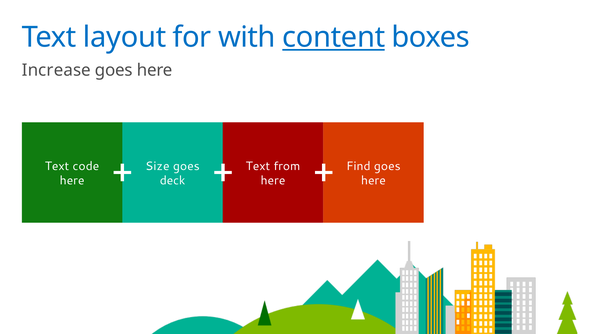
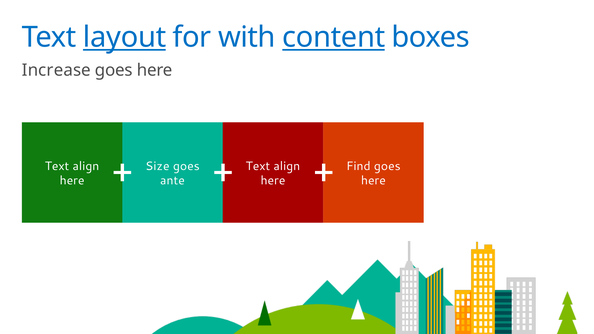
layout underline: none -> present (125, 37)
code: code -> align (86, 166)
from: from -> align (287, 166)
deck: deck -> ante (172, 181)
